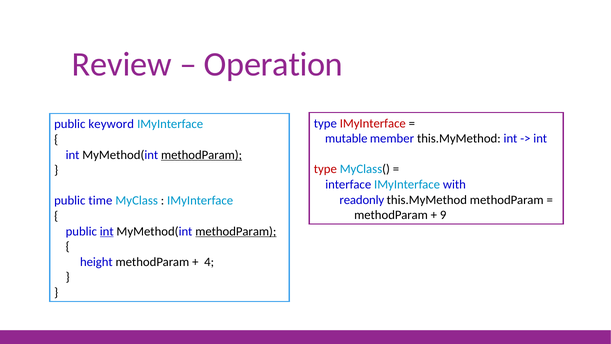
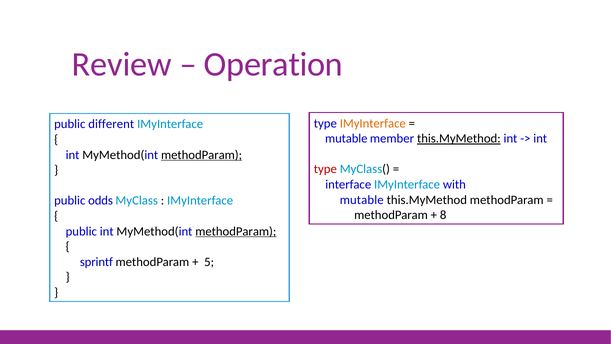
IMyInterface colour: red -> orange (373, 123)
keyword: keyword -> different (111, 124)
this.MyMethod underline: none -> present (459, 139)
readonly: readonly -> mutable (362, 200)
time: time -> odds (101, 201)
9: 9 -> 8 (443, 215)
int underline: present -> none (107, 231)
height: height -> sprintf (96, 262)
4: 4 -> 5 (209, 262)
